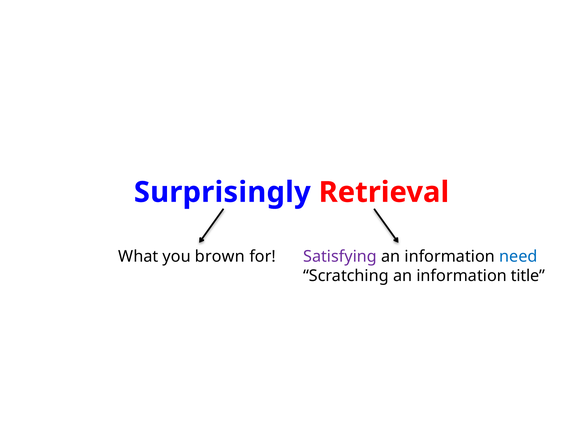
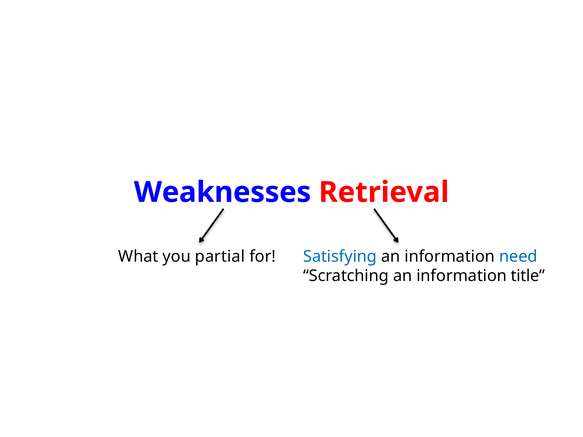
Surprisingly: Surprisingly -> Weaknesses (222, 192)
brown: brown -> partial (220, 257)
Satisfying colour: purple -> blue (340, 257)
